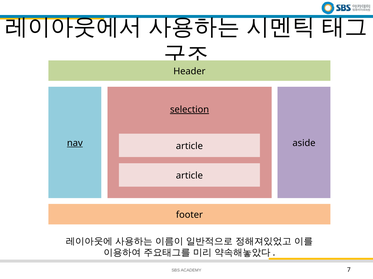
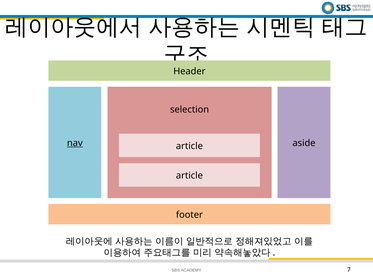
selection underline: present -> none (190, 110)
